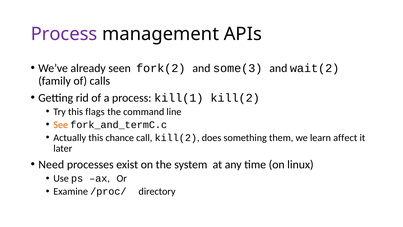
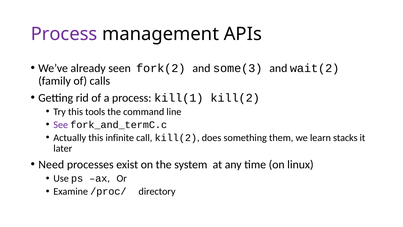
flags: flags -> tools (95, 112)
See colour: orange -> purple (61, 125)
chance: chance -> infinite (120, 137)
affect: affect -> stacks (345, 137)
